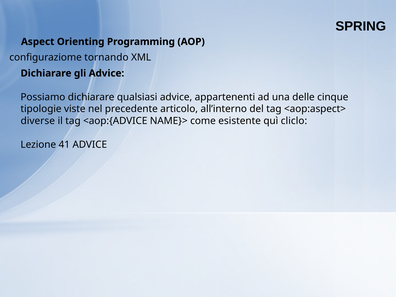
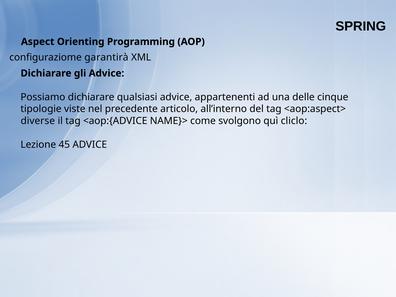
tornando: tornando -> garantirà (106, 57)
esistente: esistente -> svolgono (240, 121)
41: 41 -> 45 (64, 145)
